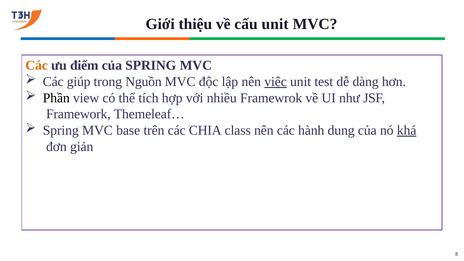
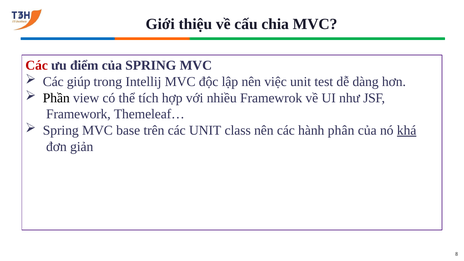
cấu unit: unit -> chia (275, 24)
Các colour: orange -> red (37, 65)
Nguồn: Nguồn -> Intellij (143, 82)
việc underline: present -> none (276, 82)
các CHIA: CHIA -> UNIT (205, 130)
dung: dung -> phân (341, 130)
